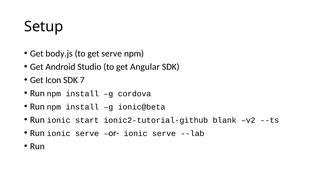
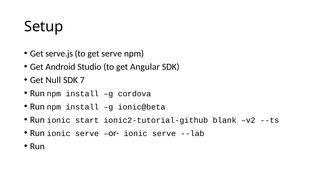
body.js: body.js -> serve.js (59, 53)
Icon: Icon -> Null (53, 80)
